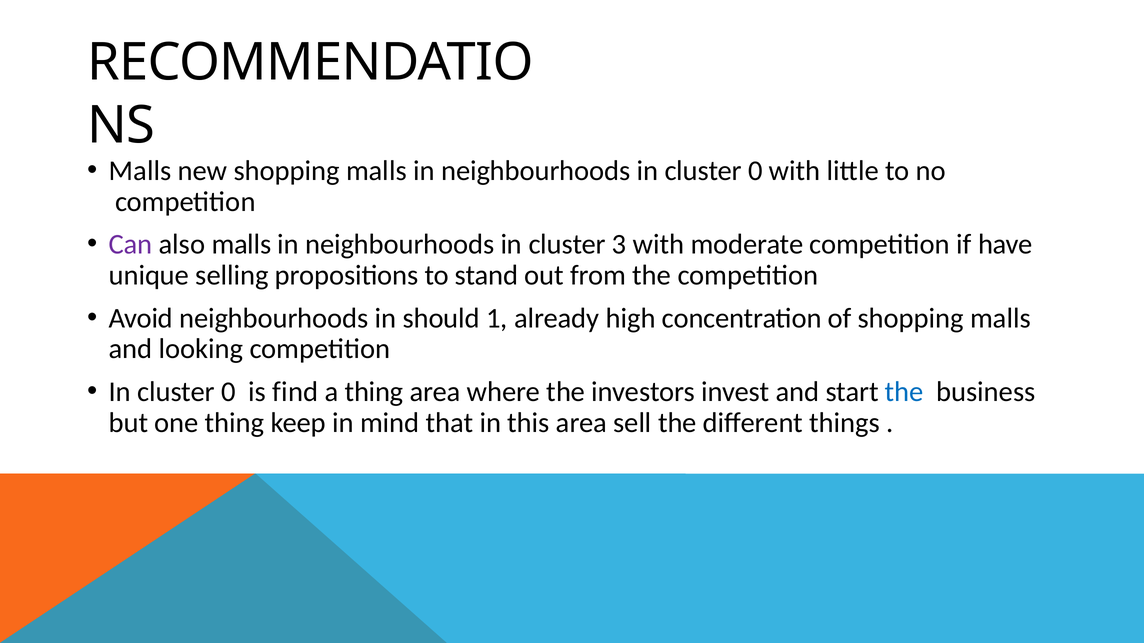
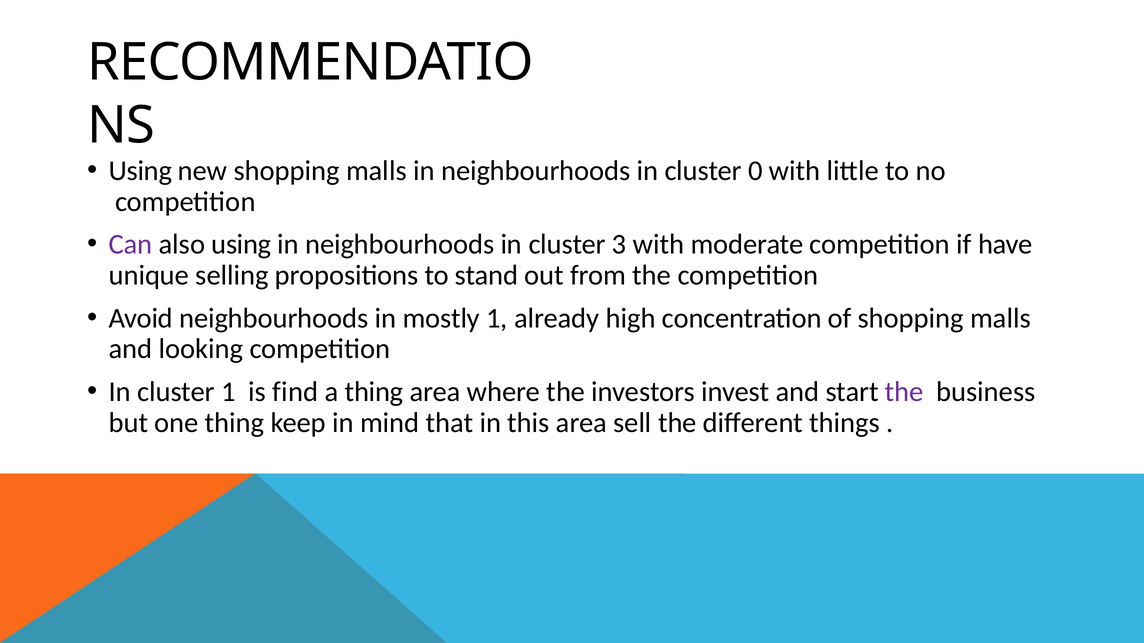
Malls: Malls -> Using (140, 171)
also malls: malls -> using (241, 245)
should: should -> mostly (441, 318)
0: 0 -> 1 (228, 392)
the colour: blue -> purple (904, 392)
